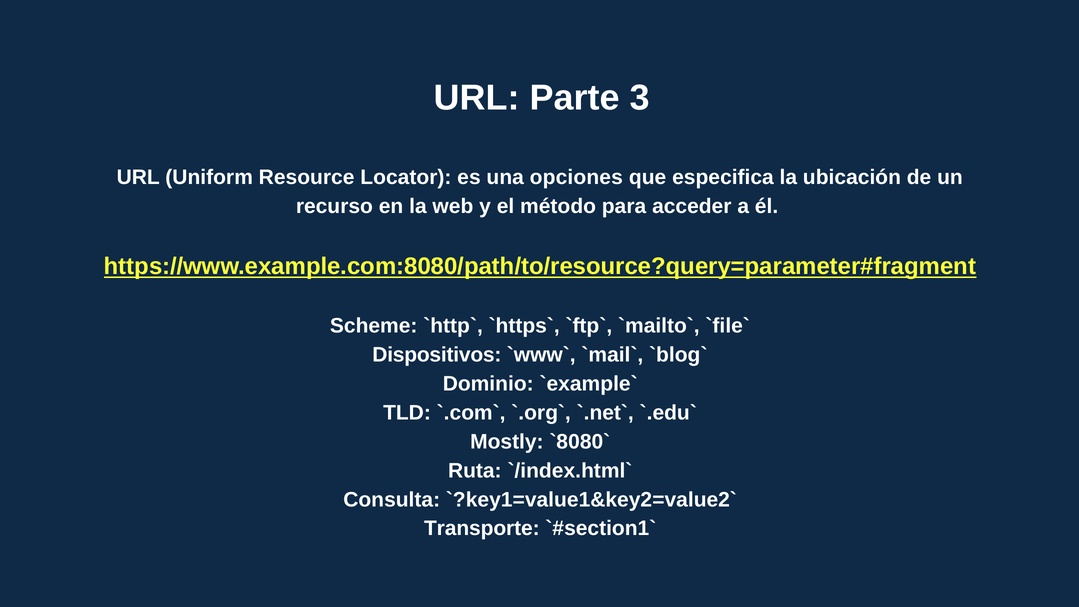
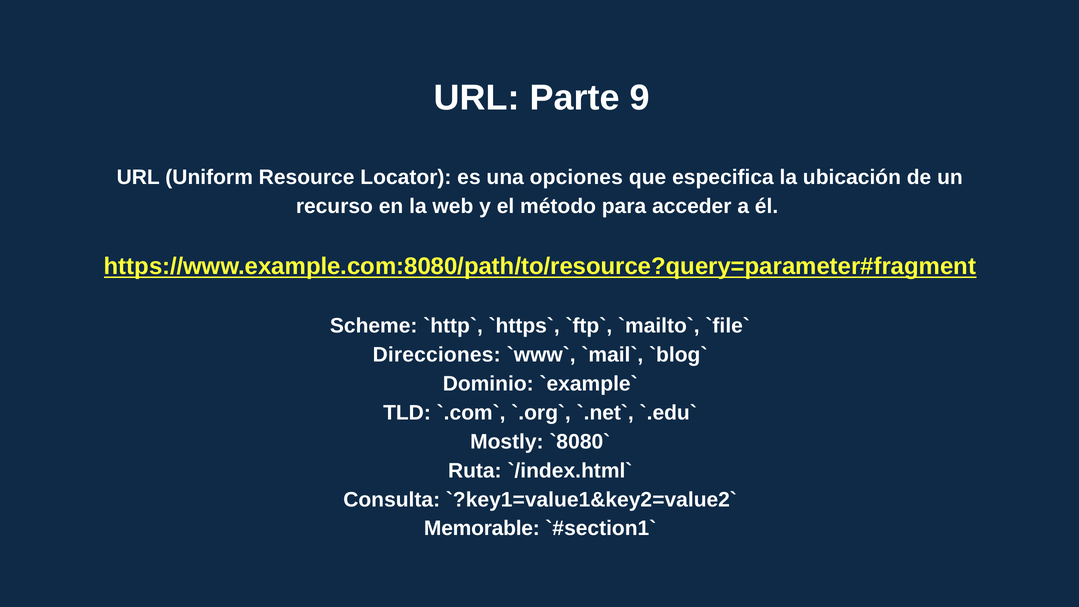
3: 3 -> 9 (640, 98)
Dispositivos: Dispositivos -> Direcciones (437, 355)
Transporte: Transporte -> Memorable (482, 528)
